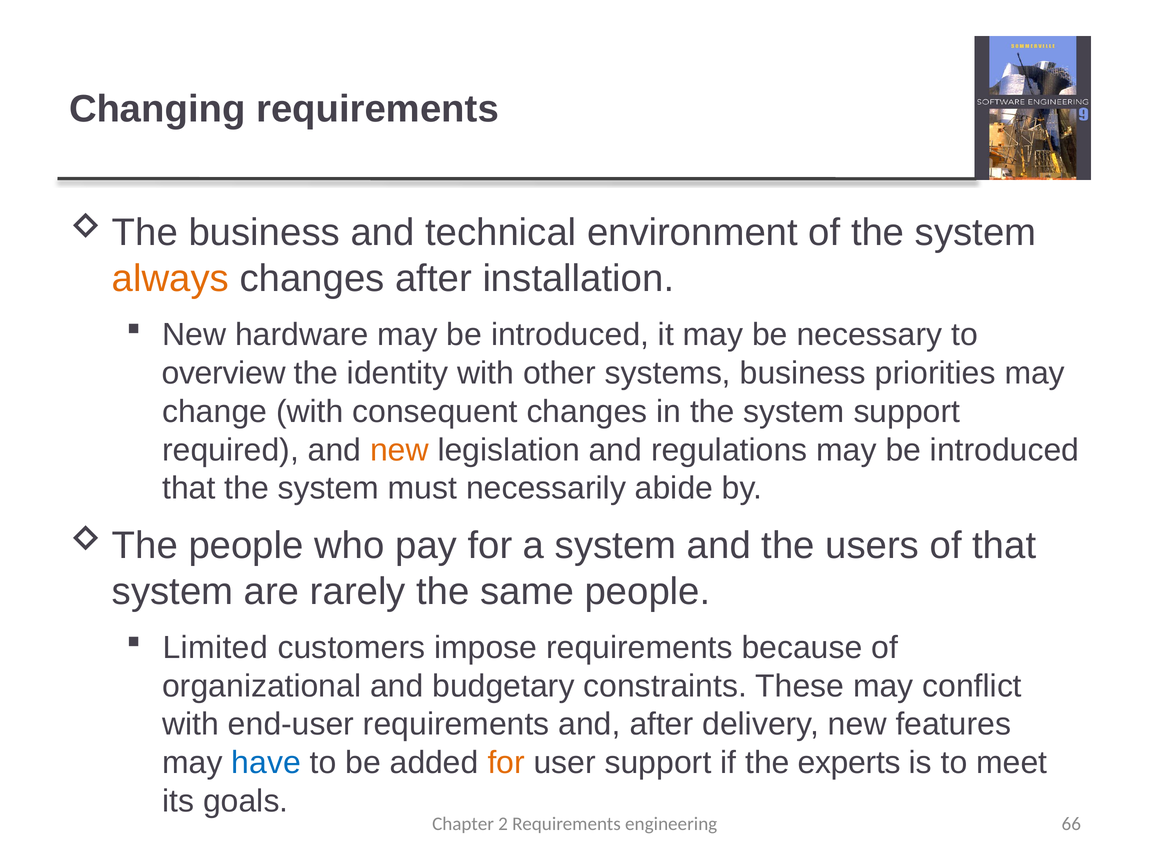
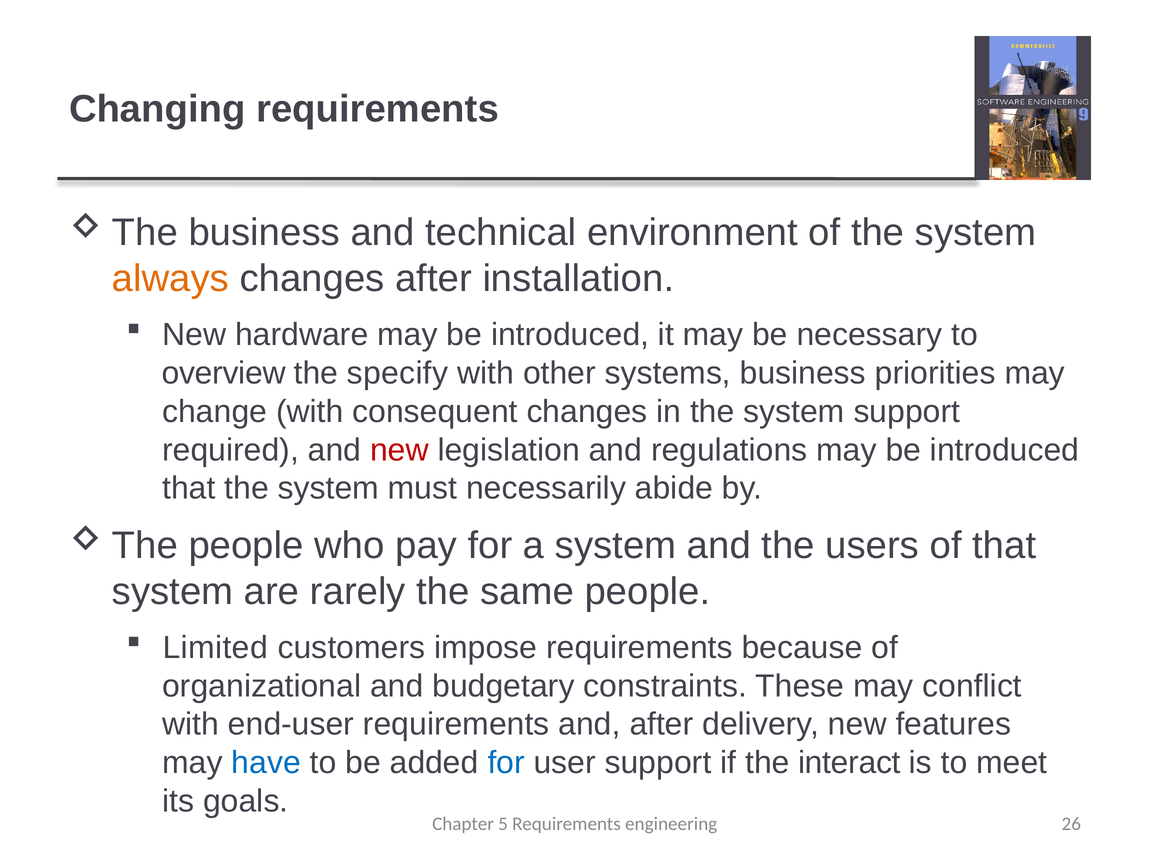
identity: identity -> specify (398, 373)
new colour: orange -> red (399, 450)
for colour: orange -> blue (506, 762)
experts: experts -> interact (849, 762)
2: 2 -> 5 (503, 824)
66: 66 -> 26 (1071, 823)
